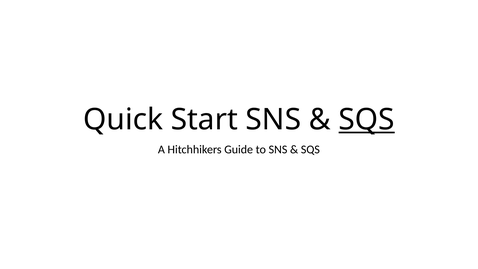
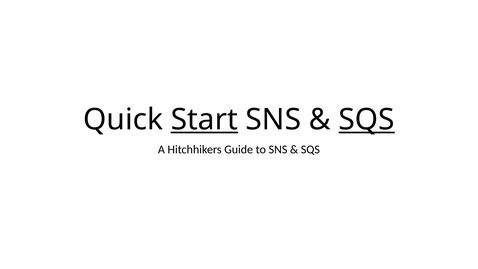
Start underline: none -> present (204, 119)
